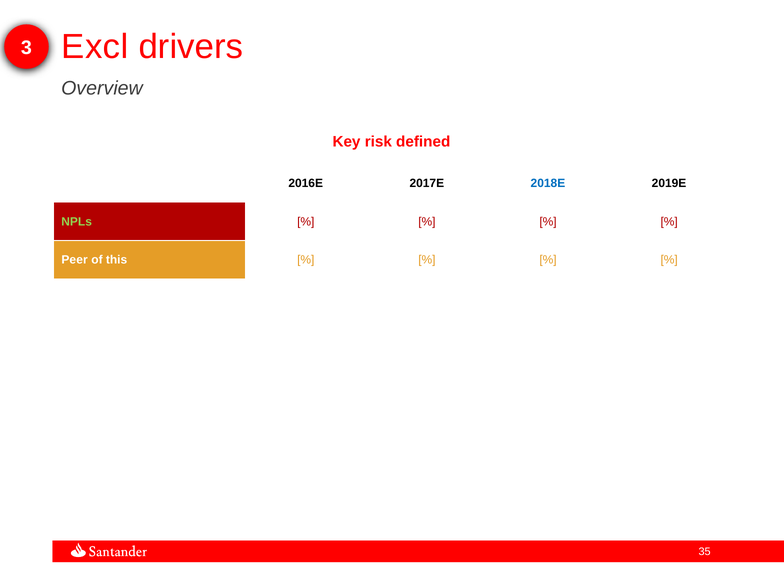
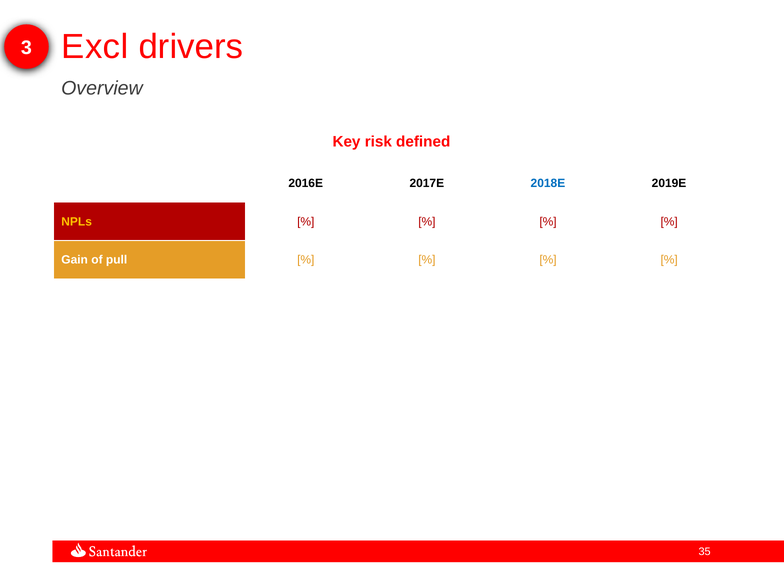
NPLs colour: light green -> yellow (77, 222)
Peer: Peer -> Gain (75, 260)
this: this -> pull (117, 260)
